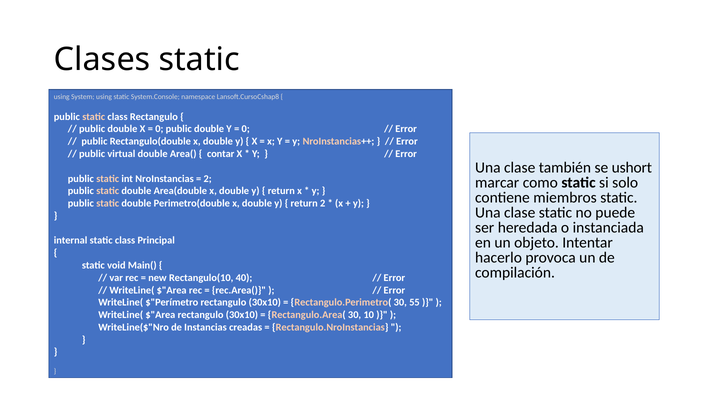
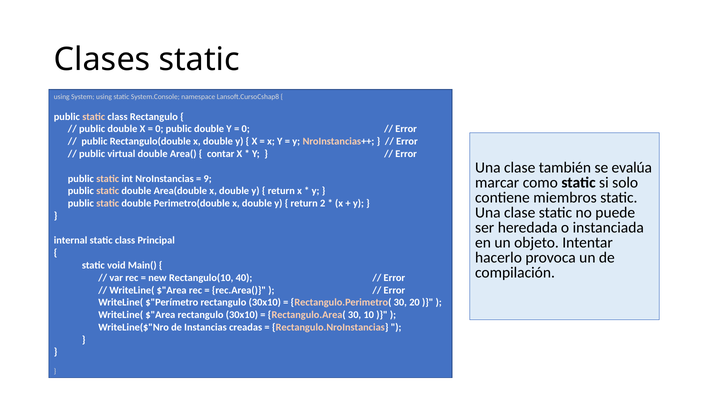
ushort: ushort -> evalúa (632, 168)
2: 2 -> 9 (208, 179)
55: 55 -> 20 (414, 303)
